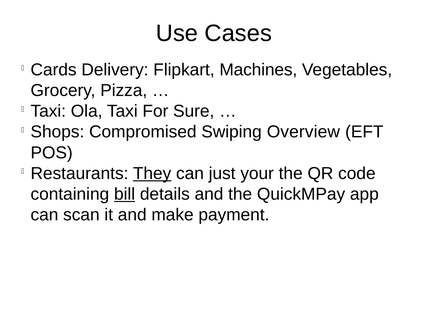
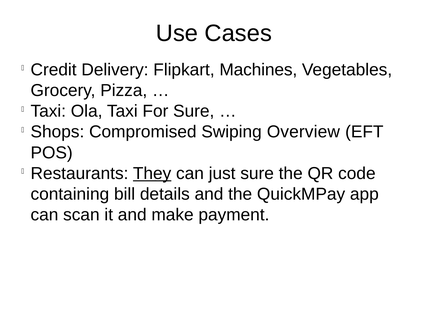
Cards: Cards -> Credit (54, 70)
just your: your -> sure (257, 173)
bill underline: present -> none (125, 194)
